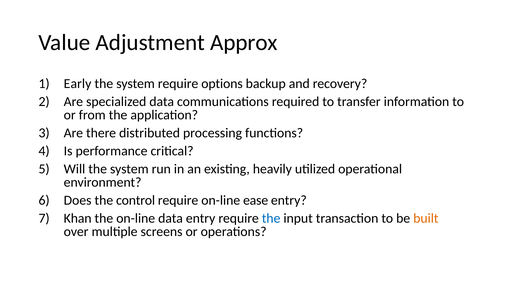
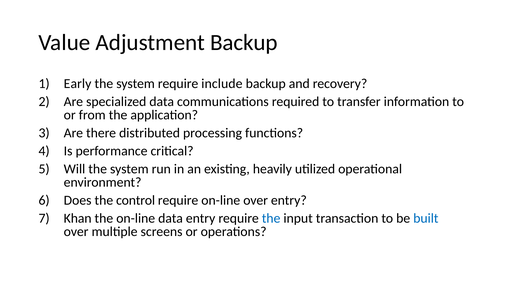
Adjustment Approx: Approx -> Backup (244, 42)
options: options -> include (222, 84)
on-line ease: ease -> over (256, 200)
built colour: orange -> blue (426, 218)
